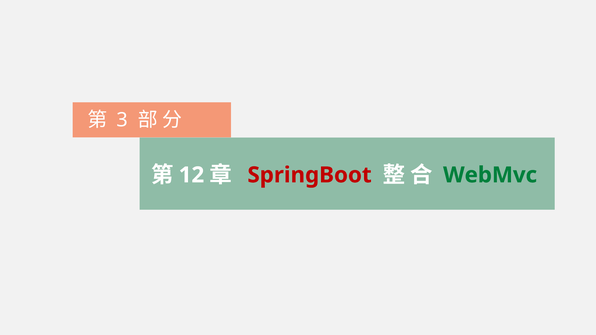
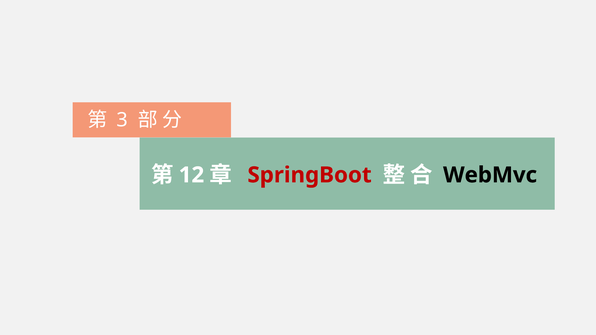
WebMvc colour: green -> black (490, 175)
